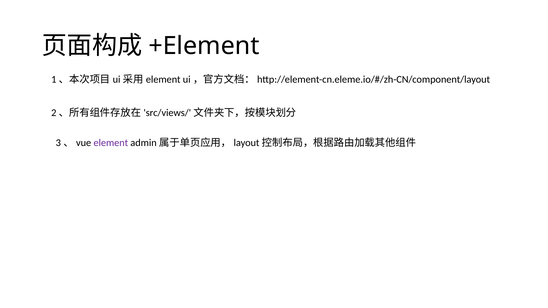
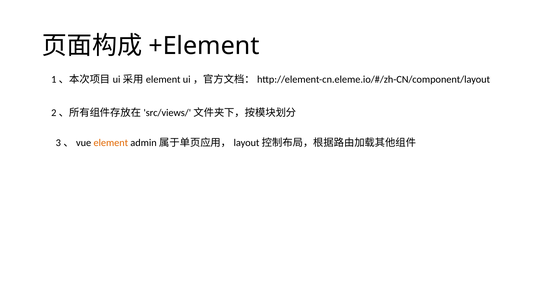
element colour: purple -> orange (111, 143)
